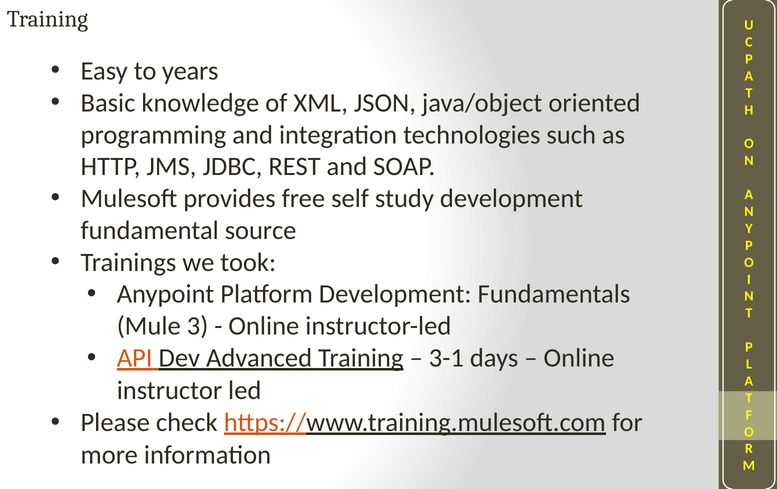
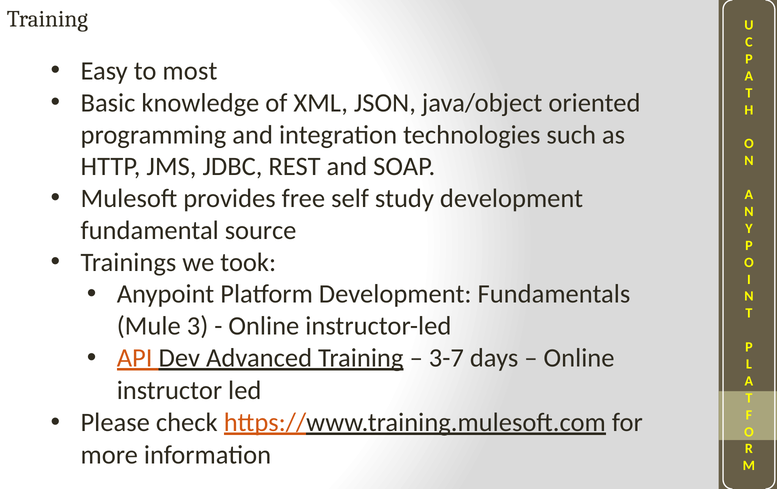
years: years -> most (190, 71)
3-1: 3-1 -> 3-7 (446, 358)
